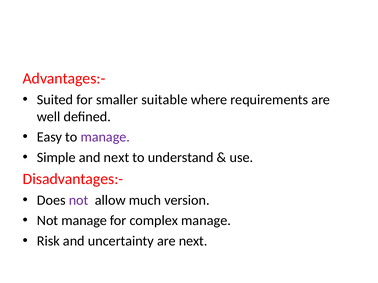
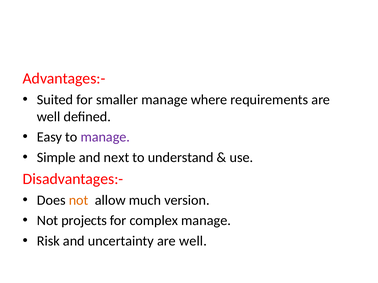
smaller suitable: suitable -> manage (164, 100)
not colour: purple -> orange (79, 201)
Not manage: manage -> projects (84, 221)
uncertainty are next: next -> well (193, 241)
